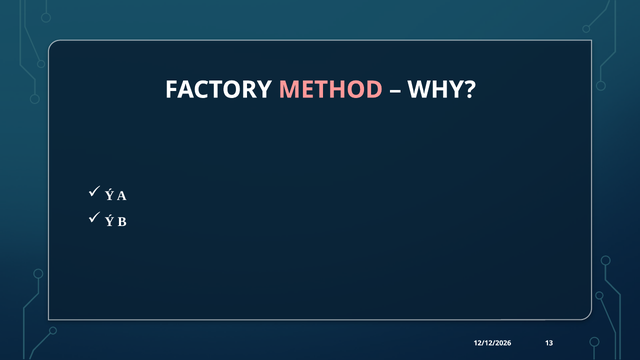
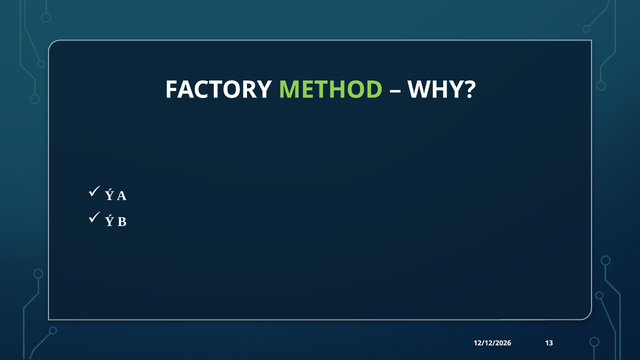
METHOD colour: pink -> light green (331, 90)
